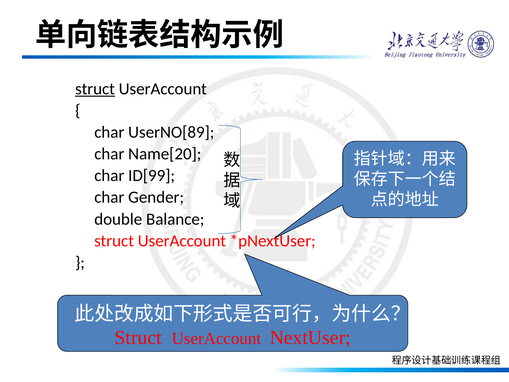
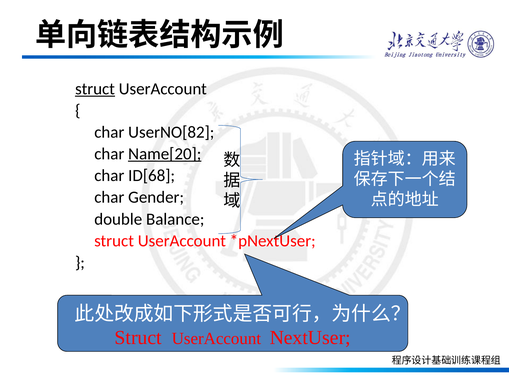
UserNO[89: UserNO[89 -> UserNO[82 (171, 132)
Name[20 underline: none -> present (165, 154)
ID[99: ID[99 -> ID[68 (152, 176)
